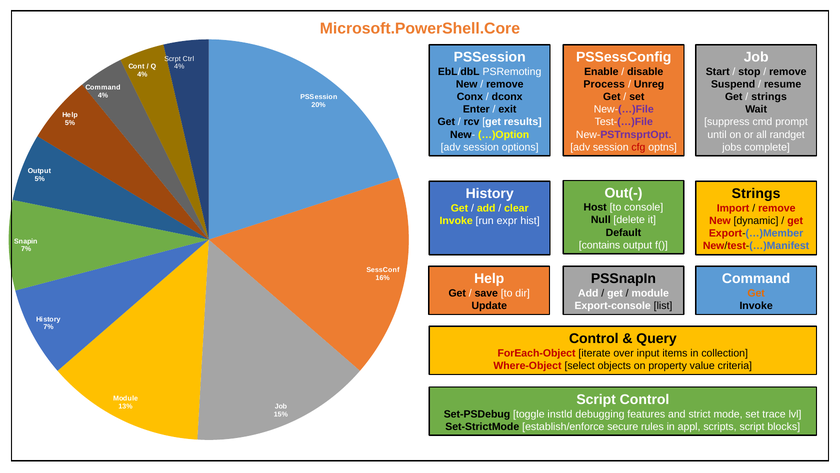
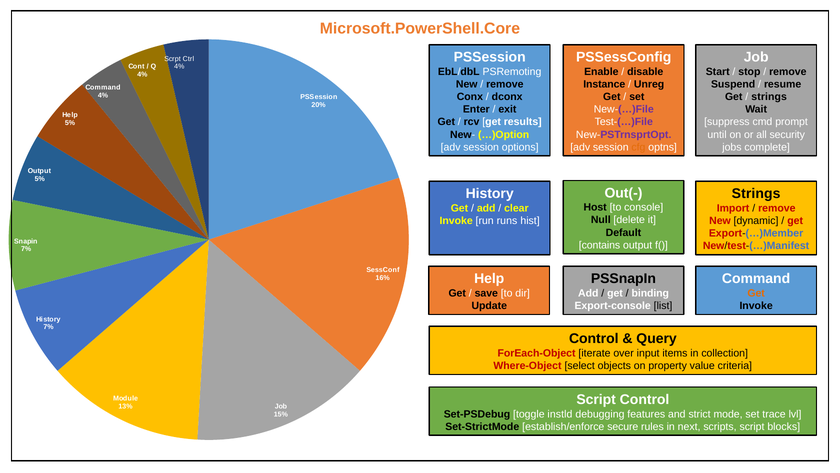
Process: Process -> Instance (604, 84)
randget: randget -> security (787, 134)
cfg colour: red -> orange (638, 147)
expr: expr -> runs (507, 221)
module: module -> binding (650, 293)
appl: appl -> next (689, 426)
